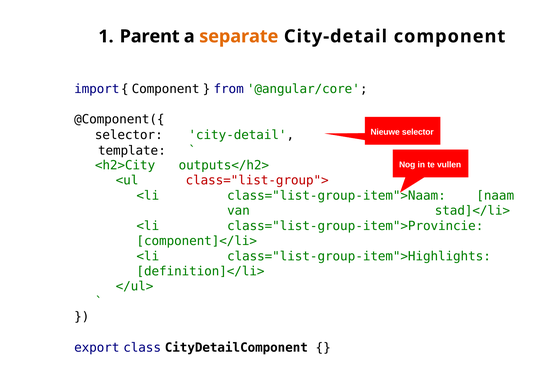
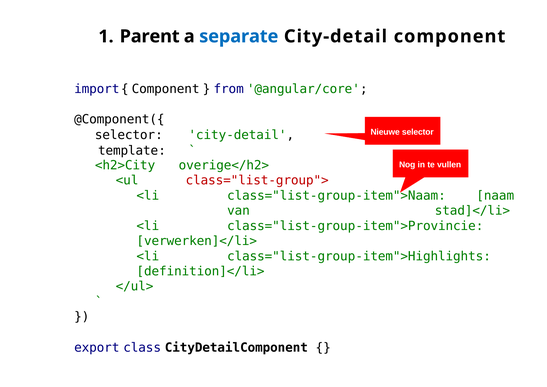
separate colour: orange -> blue (239, 36)
outputs</h2>: outputs</h2> -> overige</h2> (224, 165)
component]</li>: component]</li> -> verwerken]</li> (197, 241)
